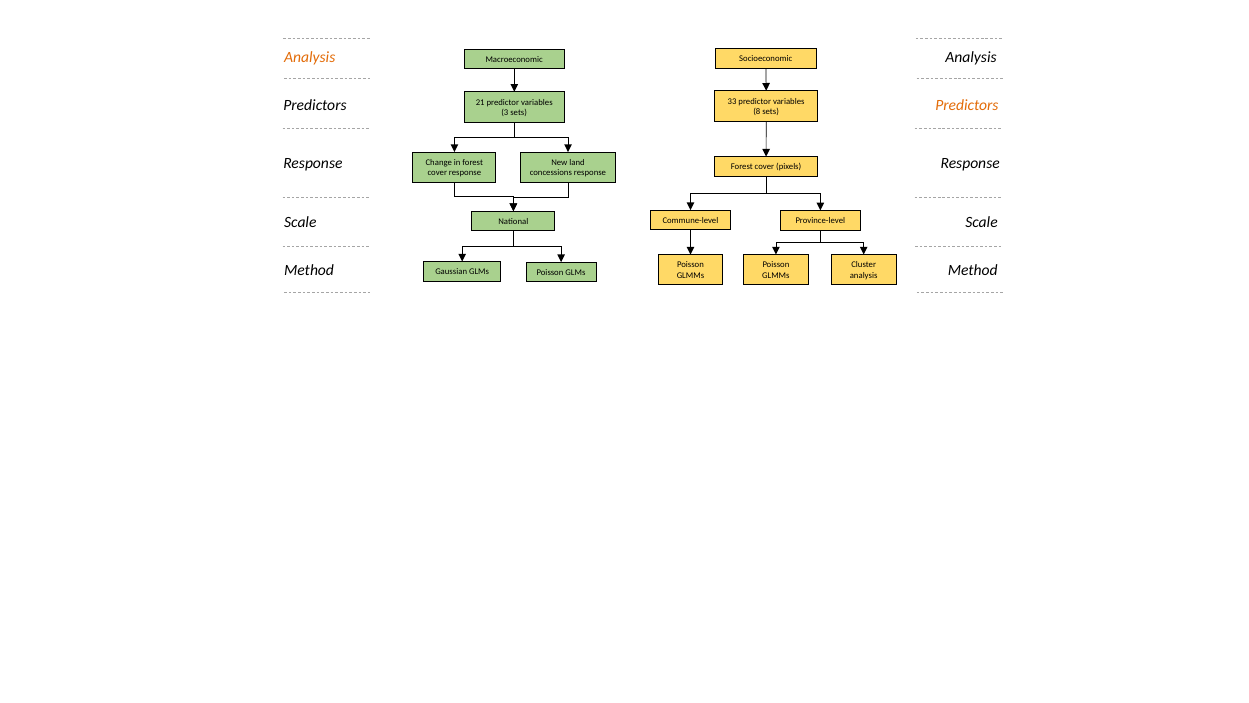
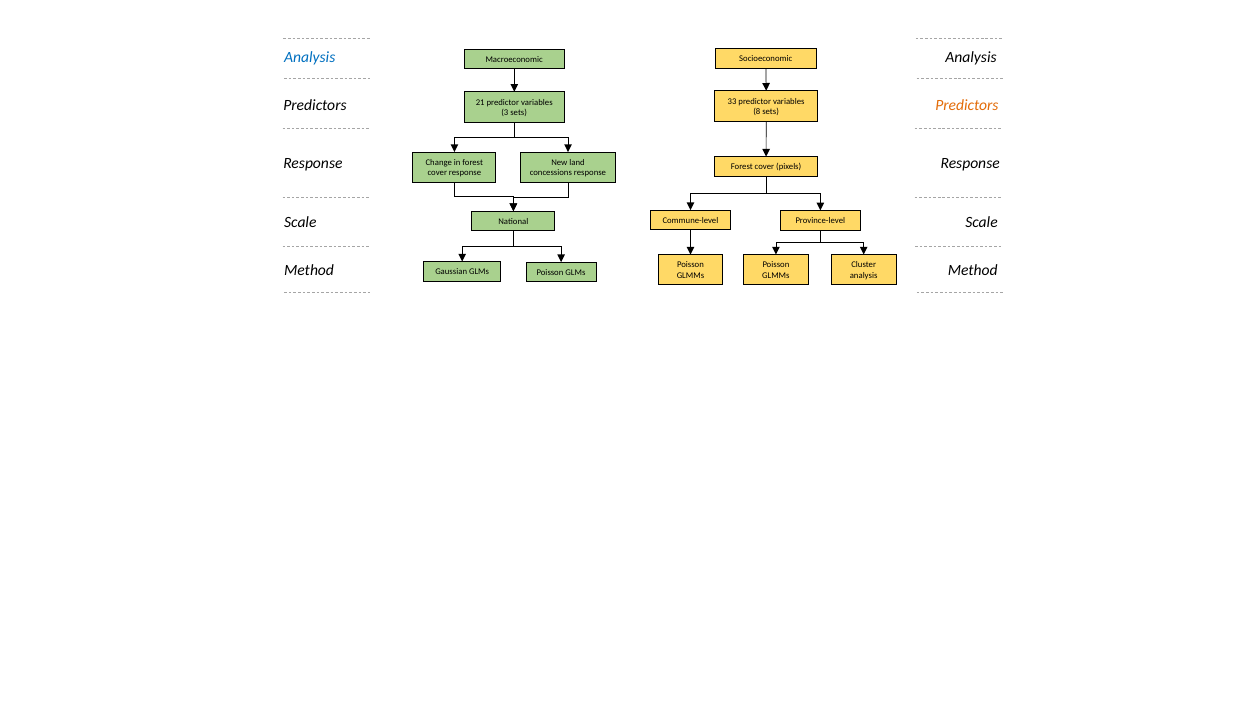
Analysis colour: orange -> blue (310, 57)
